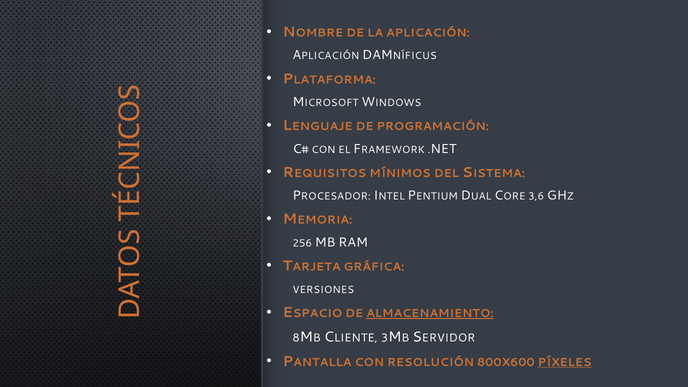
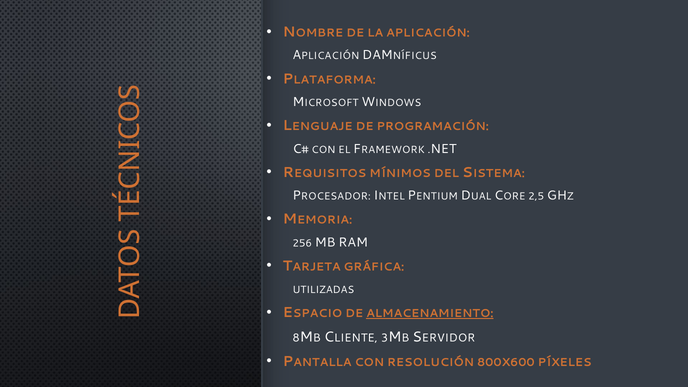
3,6: 3,6 -> 2,5 (536, 196)
VERSIONES: VERSIONES -> UTILIZADAS (323, 290)
PÍXELES underline: present -> none (565, 362)
